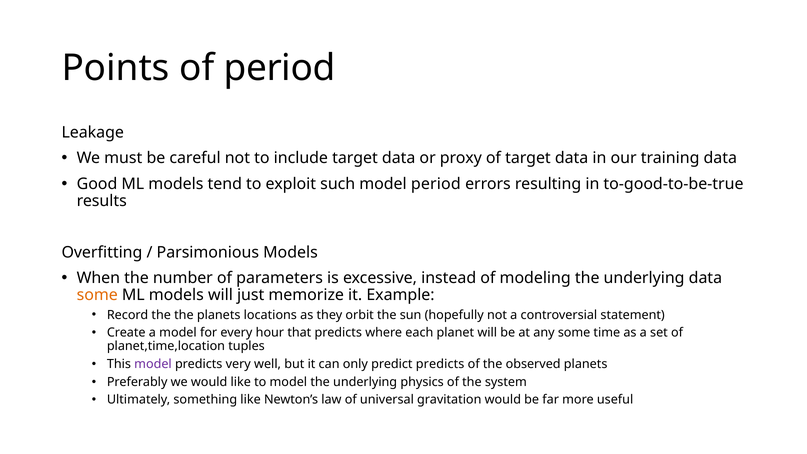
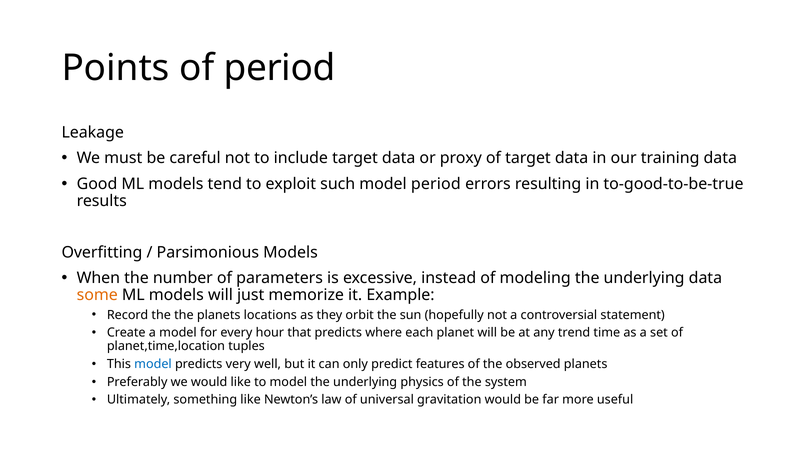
any some: some -> trend (574, 333)
model colour: purple -> blue (153, 364)
predict predicts: predicts -> features (440, 364)
